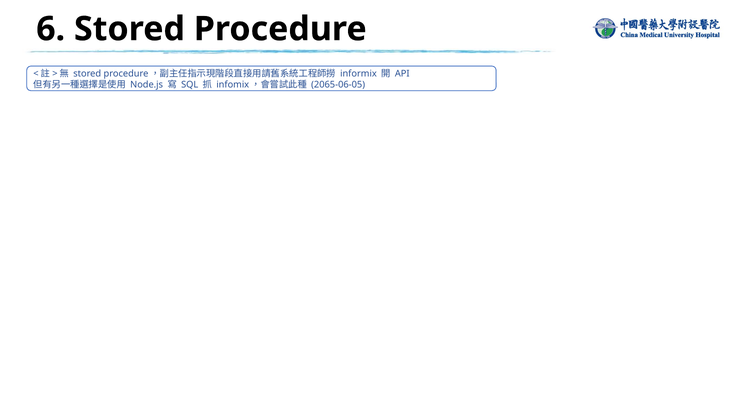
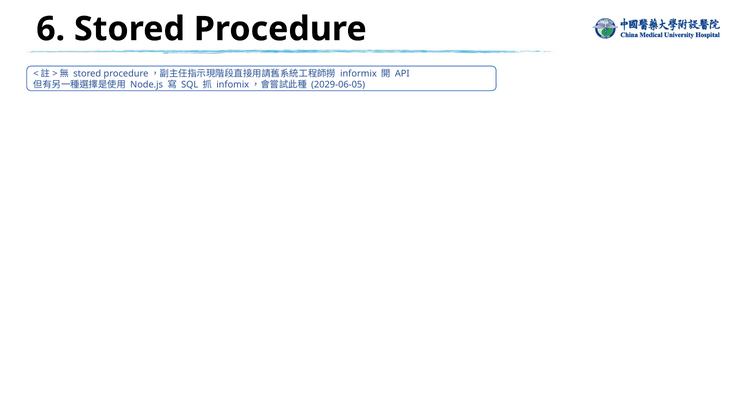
2065-06-05: 2065-06-05 -> 2029-06-05 (338, 85)
